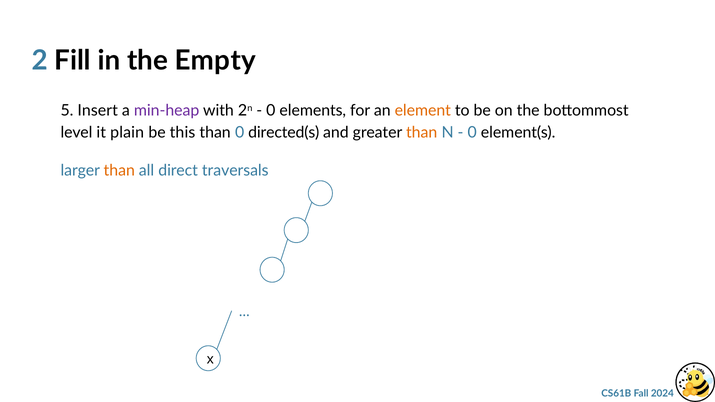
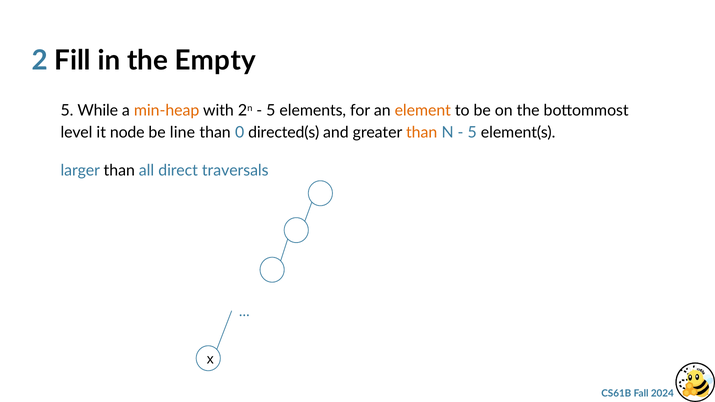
Insert: Insert -> While (98, 111)
min-heap colour: purple -> orange (167, 111)
0: 0 -> 5 (271, 111)
plain: plain -> node (127, 133)
this: this -> line (182, 133)
0: 0 -> 5 (472, 133)
than colour: orange -> black (119, 170)
